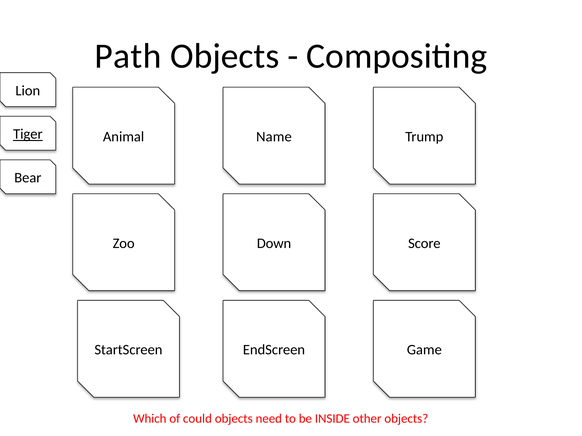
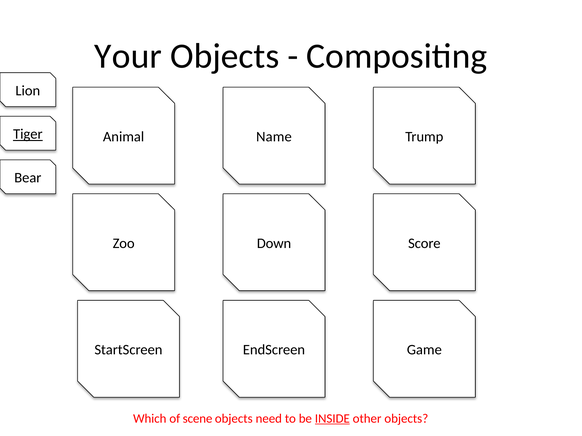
Path: Path -> Your (128, 56)
could: could -> scene (198, 419)
INSIDE underline: none -> present (332, 419)
